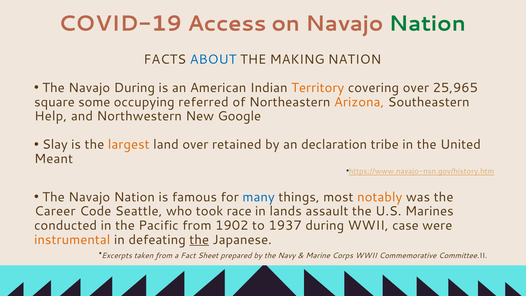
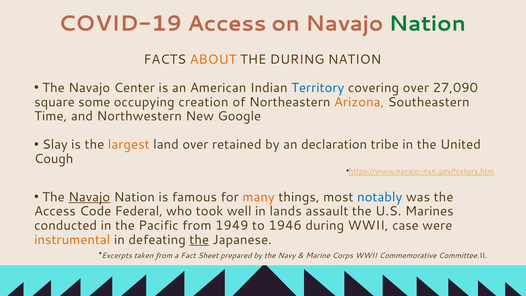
ABOUT colour: blue -> orange (213, 59)
THE MAKING: MAKING -> DURING (297, 59)
Navajo During: During -> Center (134, 88)
Territory colour: orange -> blue (318, 88)
25,965: 25,965 -> 27,090 (455, 88)
referred: referred -> creation (203, 102)
Help: Help -> Time (51, 116)
Meant: Meant -> Cough (54, 159)
Navajo underline: none -> present (89, 197)
many colour: blue -> orange (259, 197)
notably colour: orange -> blue (380, 197)
Career: Career -> Access (55, 211)
Seattle: Seattle -> Federal (139, 211)
race: race -> well (239, 211)
1902: 1902 -> 1949 (232, 225)
1937: 1937 -> 1946 (285, 225)
